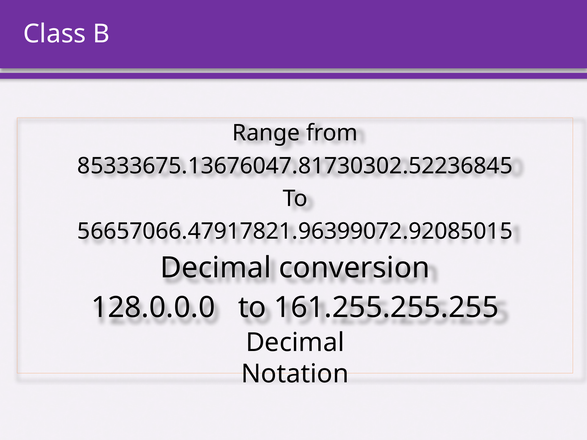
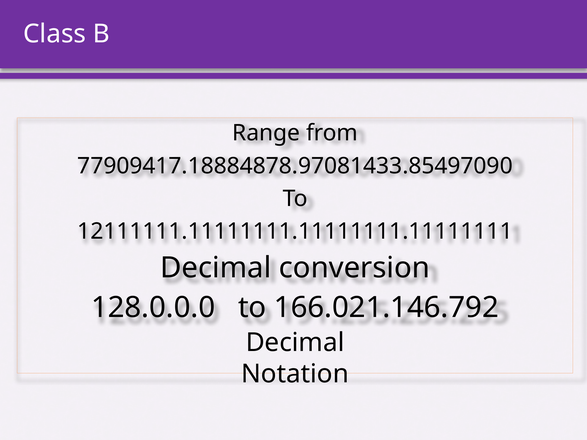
85333675.13676047.81730302.52236845: 85333675.13676047.81730302.52236845 -> 77909417.18884878.97081433.85497090 (295, 166)
56657066.47917821.96399072.92085015: 56657066.47917821.96399072.92085015 -> 12111111.11111111.11111111.11111111 (295, 232)
161.255.255.255: 161.255.255.255 -> 166.021.146.792 (386, 308)
